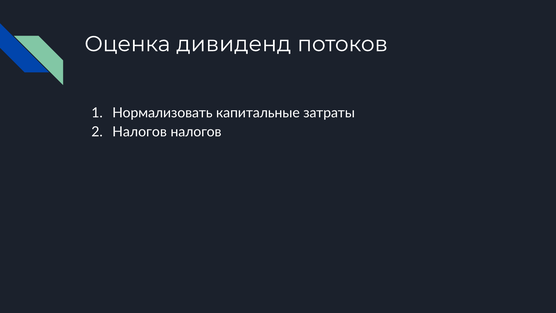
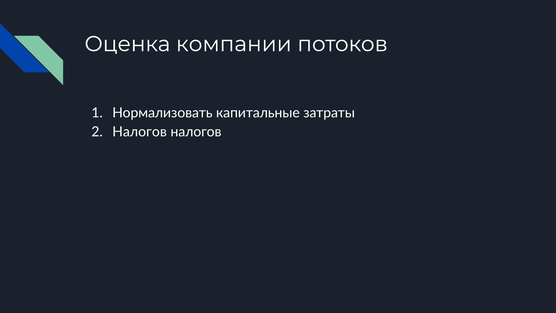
дивиденд: дивиденд -> компании (234, 44)
